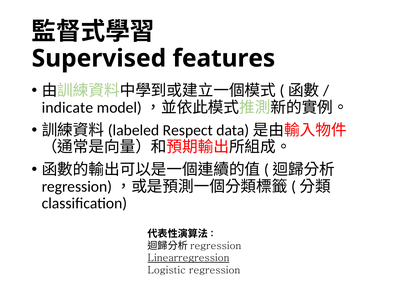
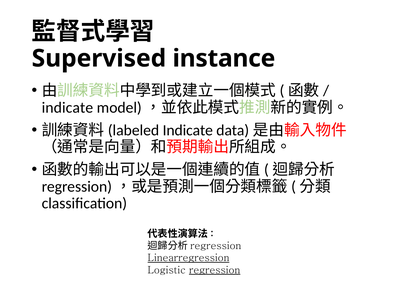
features: features -> instance (224, 58)
Respect: Respect -> Indicate (188, 130)
regression underline: none -> present (215, 270)
